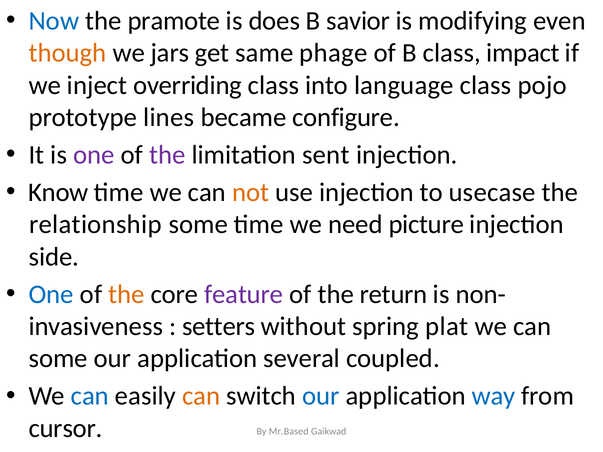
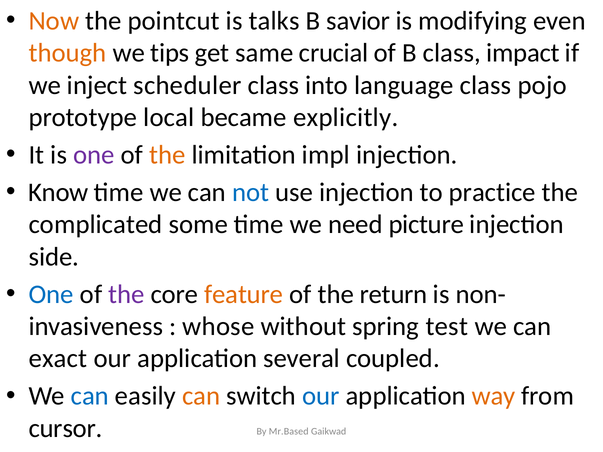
Now colour: blue -> orange (54, 21)
pramote: pramote -> pointcut (174, 21)
does: does -> talks (274, 21)
jars: jars -> tips (170, 53)
phage: phage -> crucial (334, 53)
overriding: overriding -> scheduler (187, 85)
lines: lines -> local (169, 117)
configure: configure -> explicitly (346, 117)
the colour: purple -> orange (167, 155)
sent: sent -> impl (326, 155)
not colour: orange -> blue (251, 193)
usecase: usecase -> practice (492, 193)
relationship: relationship -> complicated (96, 225)
the colour: orange -> purple (126, 294)
feature colour: purple -> orange (244, 294)
setters: setters -> whose (218, 327)
plat: plat -> test (447, 327)
some: some -> exact (58, 359)
way colour: blue -> orange (494, 396)
